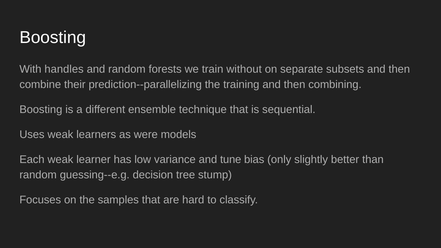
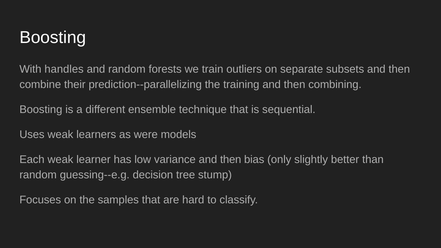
without: without -> outliers (244, 69)
variance and tune: tune -> then (231, 160)
